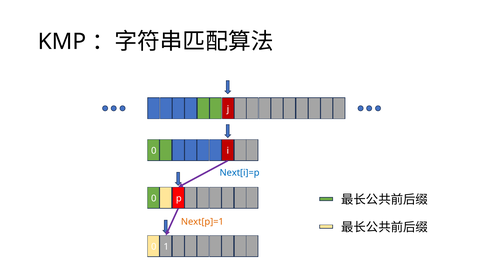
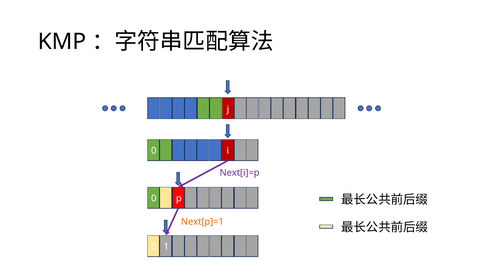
Next[i]=p colour: blue -> purple (240, 173)
